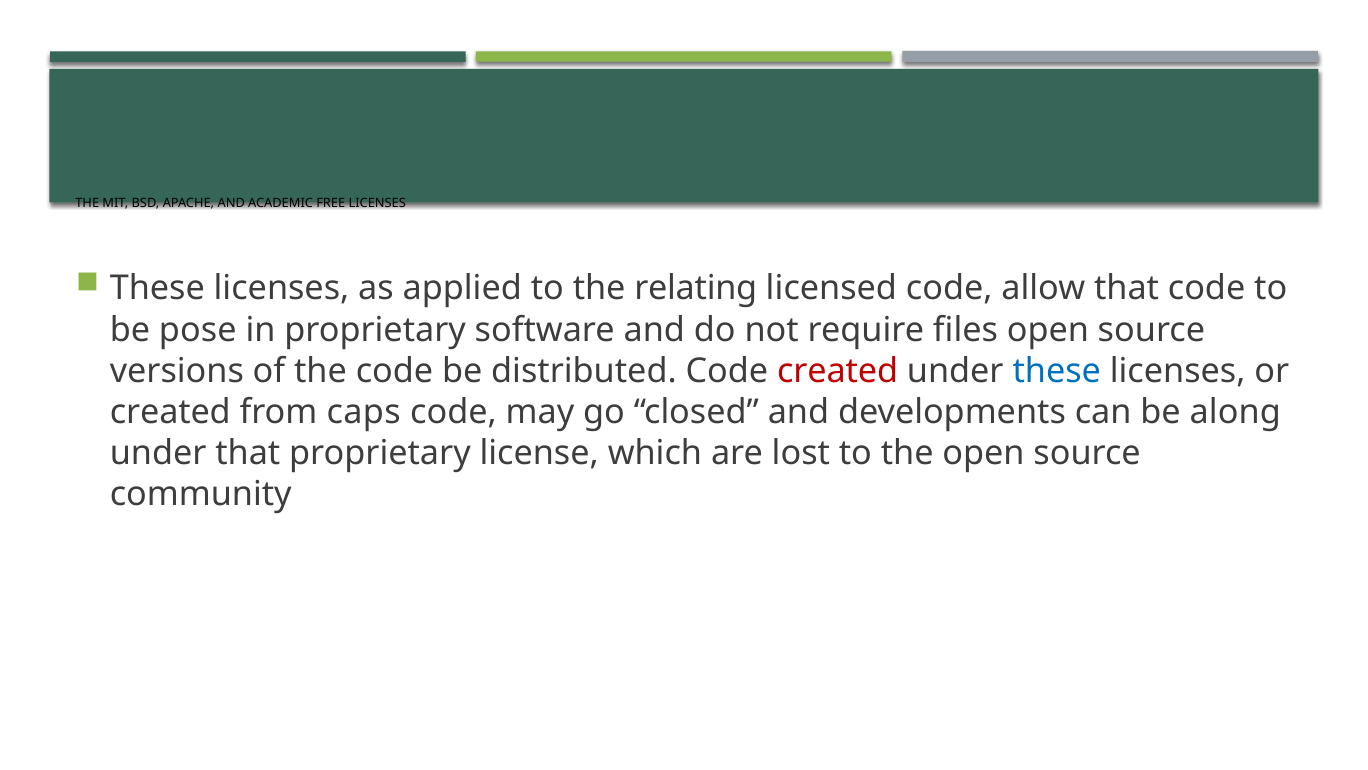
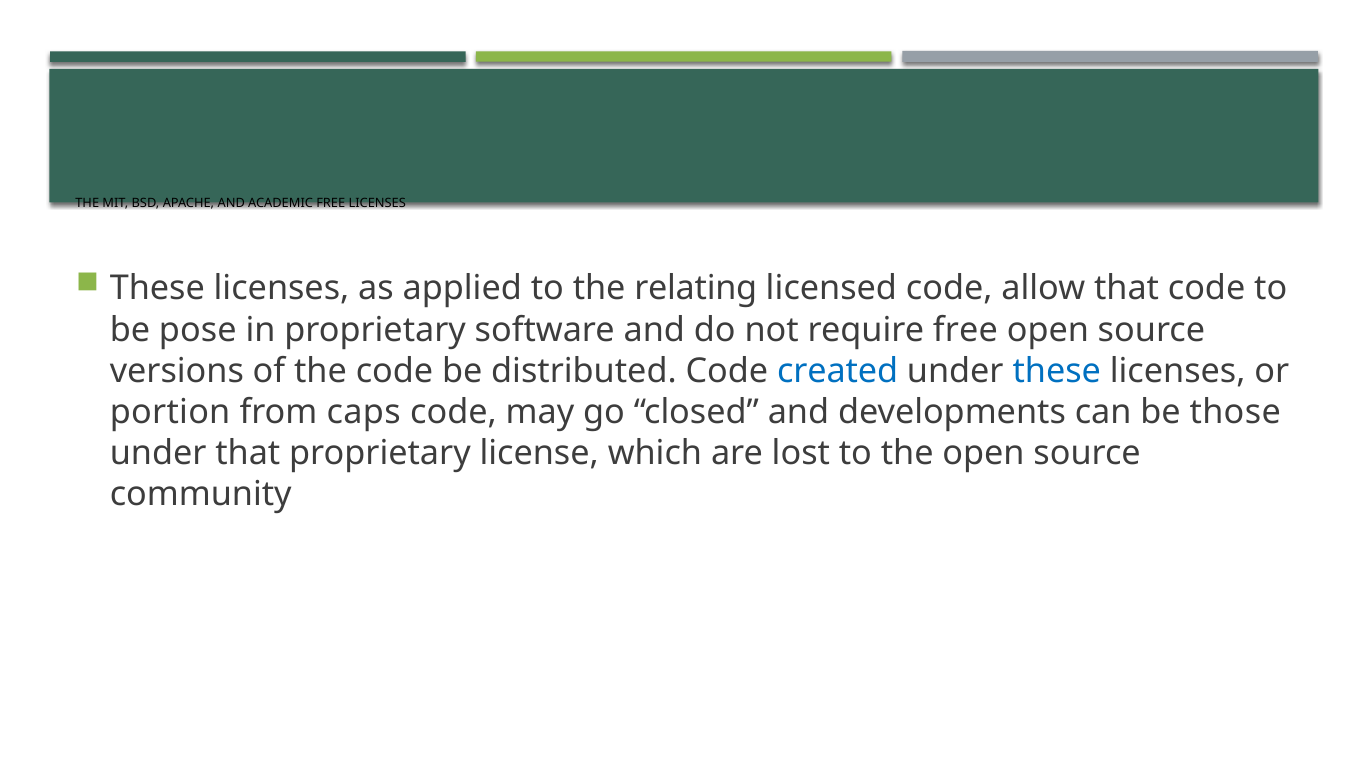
require files: files -> free (965, 330)
created colour: red -> blue (838, 371)
created: created -> portion (170, 412)
along: along -> those (1235, 412)
